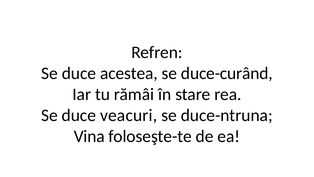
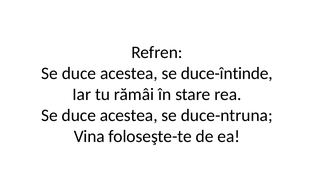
duce-curând: duce-curând -> duce-întinde (227, 73)
veacuri: veacuri -> acestea (129, 115)
